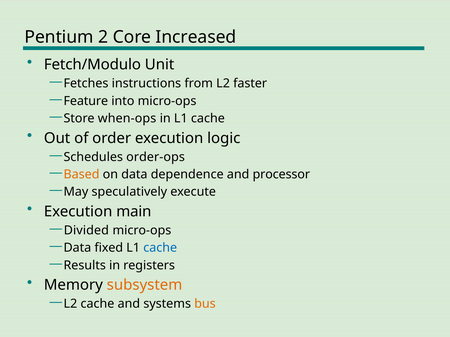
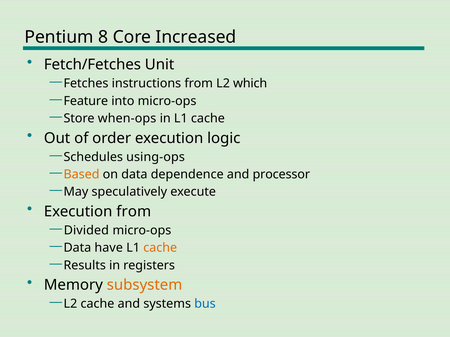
2: 2 -> 8 (103, 37)
Fetch/Modulo: Fetch/Modulo -> Fetch/Fetches (92, 65)
faster: faster -> which (250, 84)
order-ops: order-ops -> using-ops (156, 157)
Execution main: main -> from (134, 212)
fixed: fixed -> have (109, 248)
cache colour: blue -> orange (160, 248)
bus colour: orange -> blue (205, 304)
